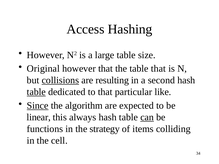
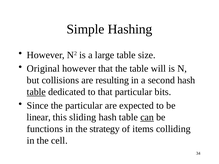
Access: Access -> Simple (85, 29)
table that: that -> will (158, 69)
collisions underline: present -> none (60, 80)
like: like -> bits (163, 92)
Since underline: present -> none (38, 106)
the algorithm: algorithm -> particular (84, 106)
always: always -> sliding (83, 117)
